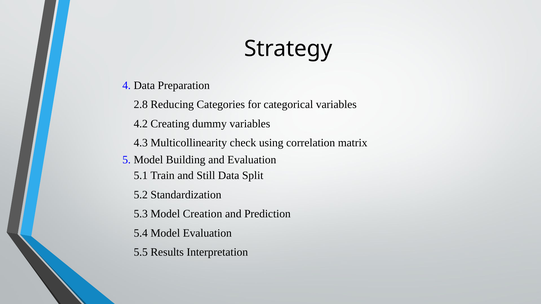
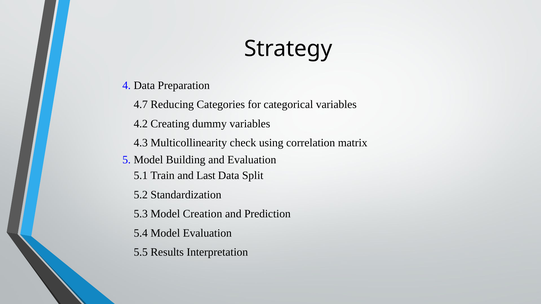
2.8: 2.8 -> 4.7 (141, 105)
Still: Still -> Last (206, 176)
